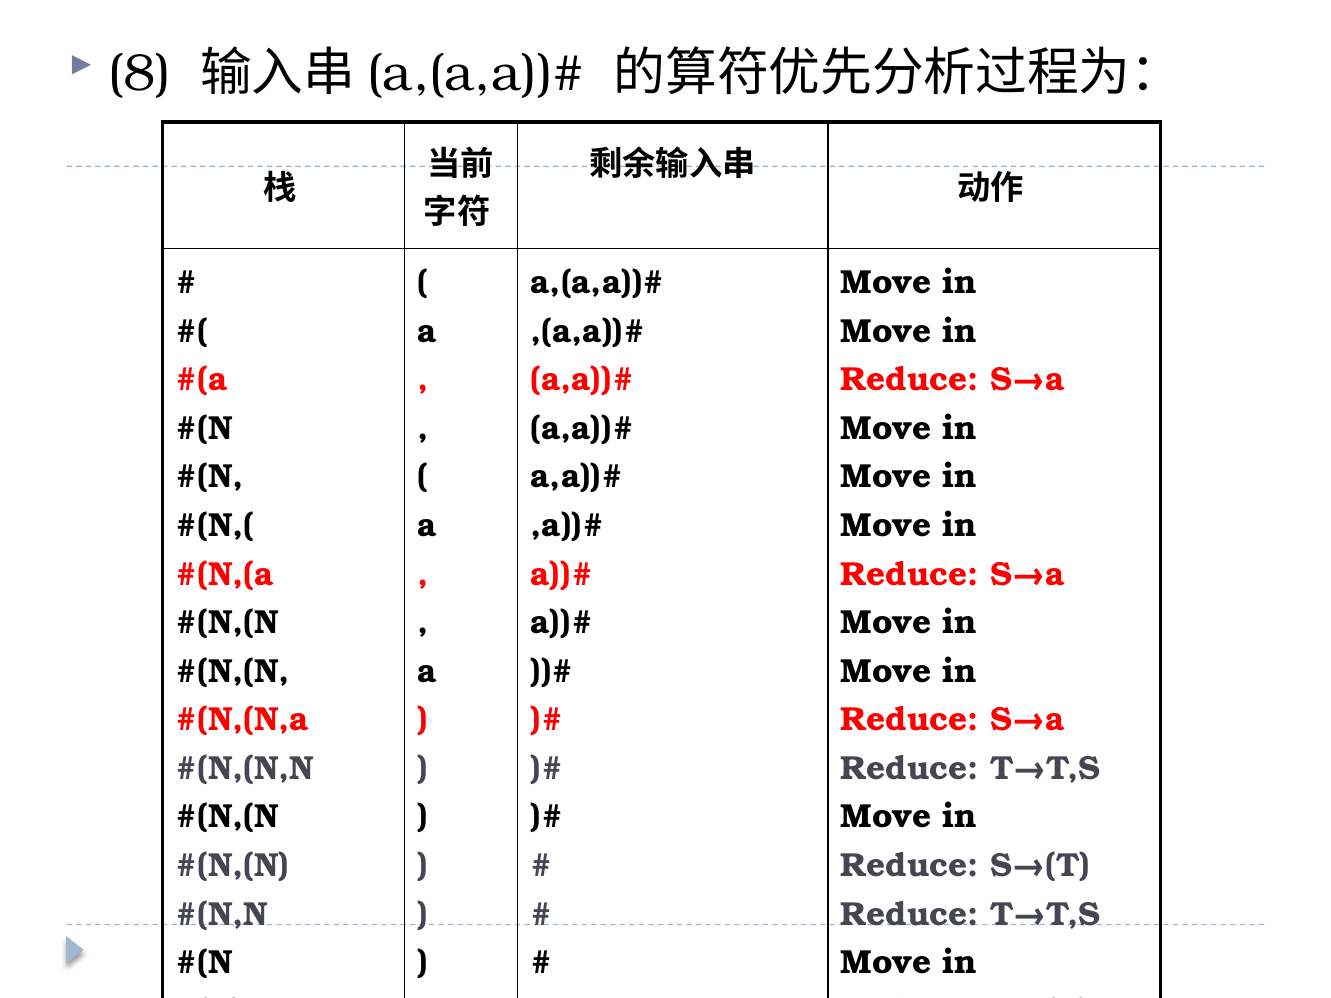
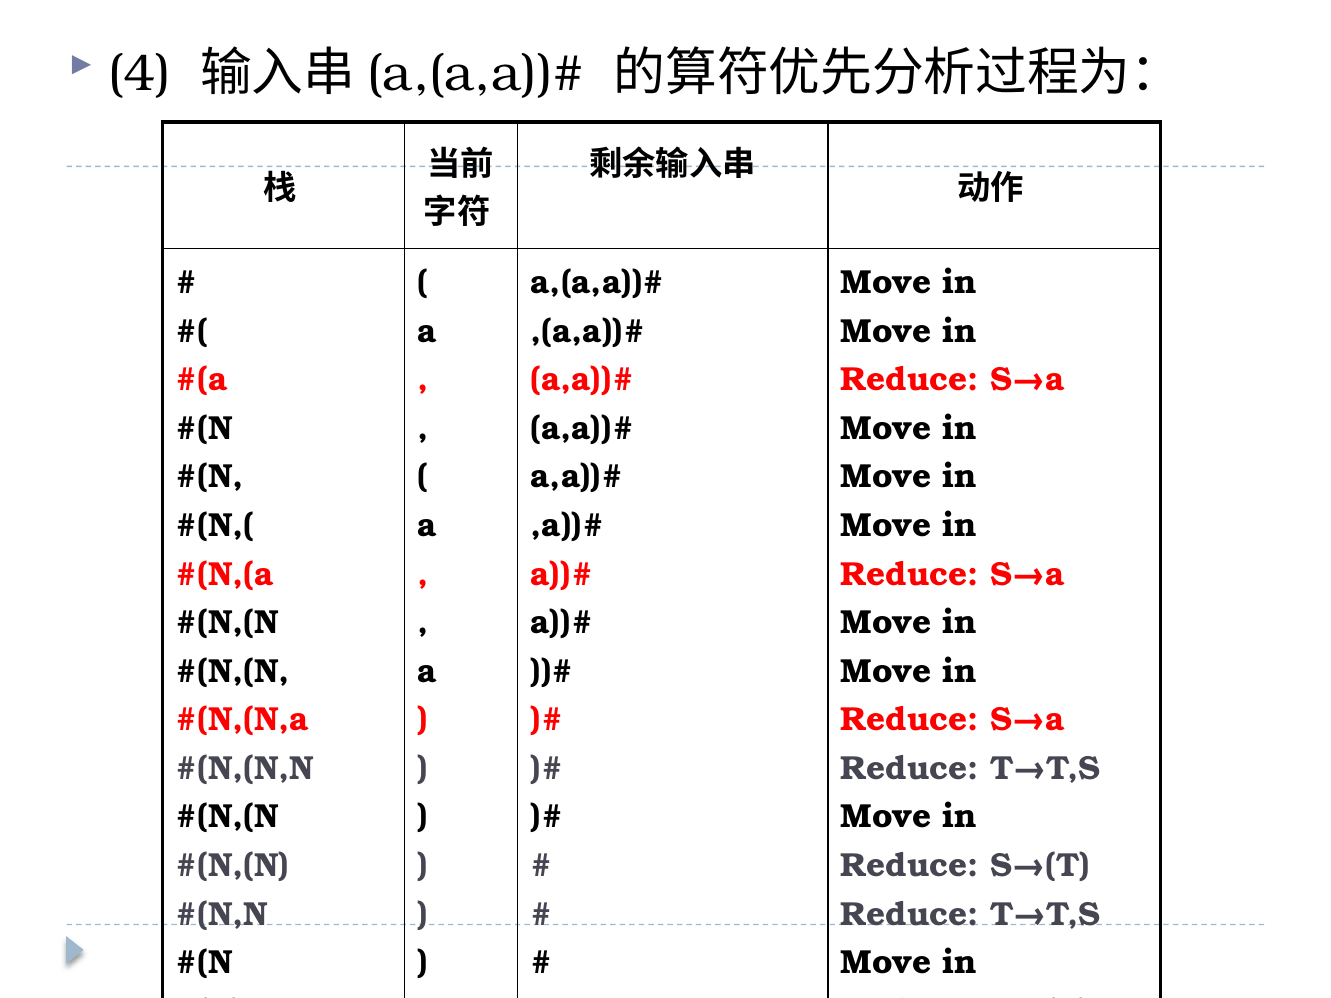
8: 8 -> 4 (140, 74)
